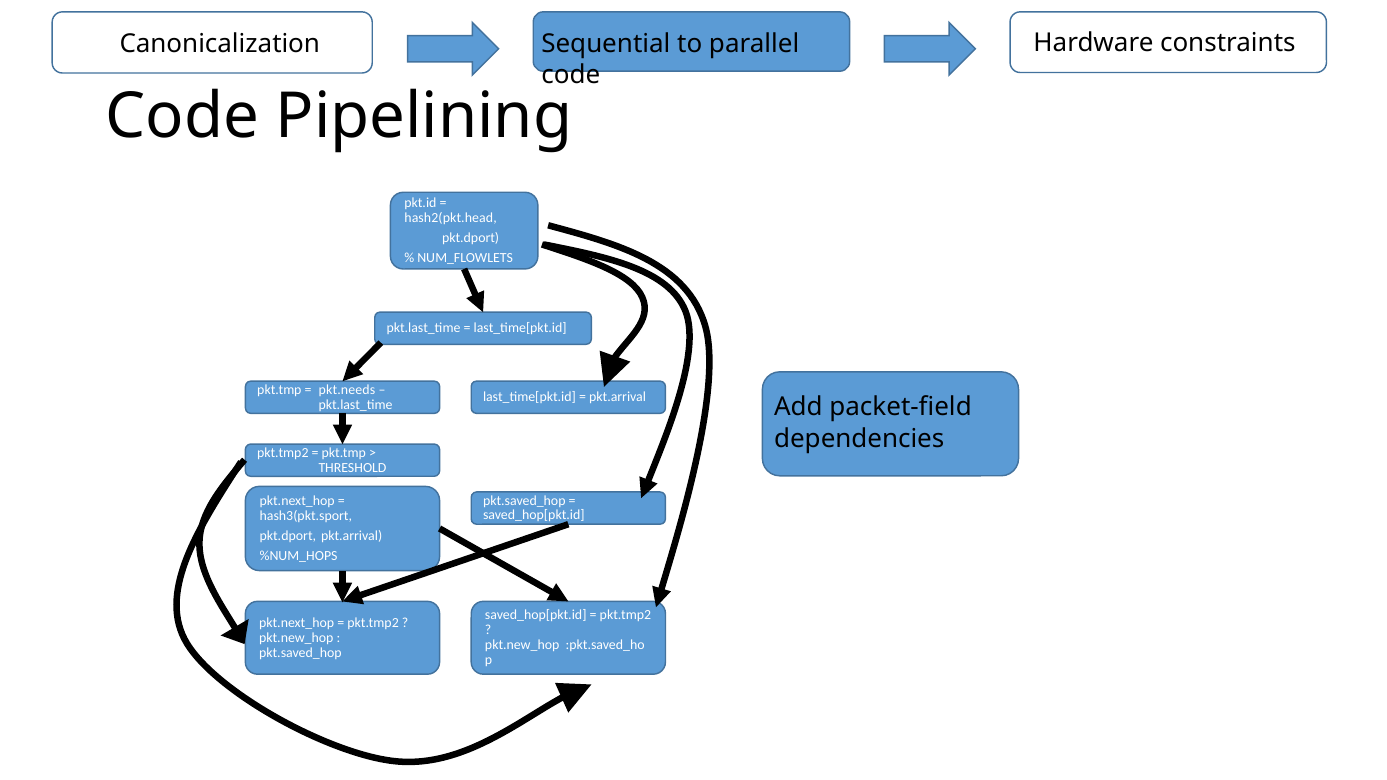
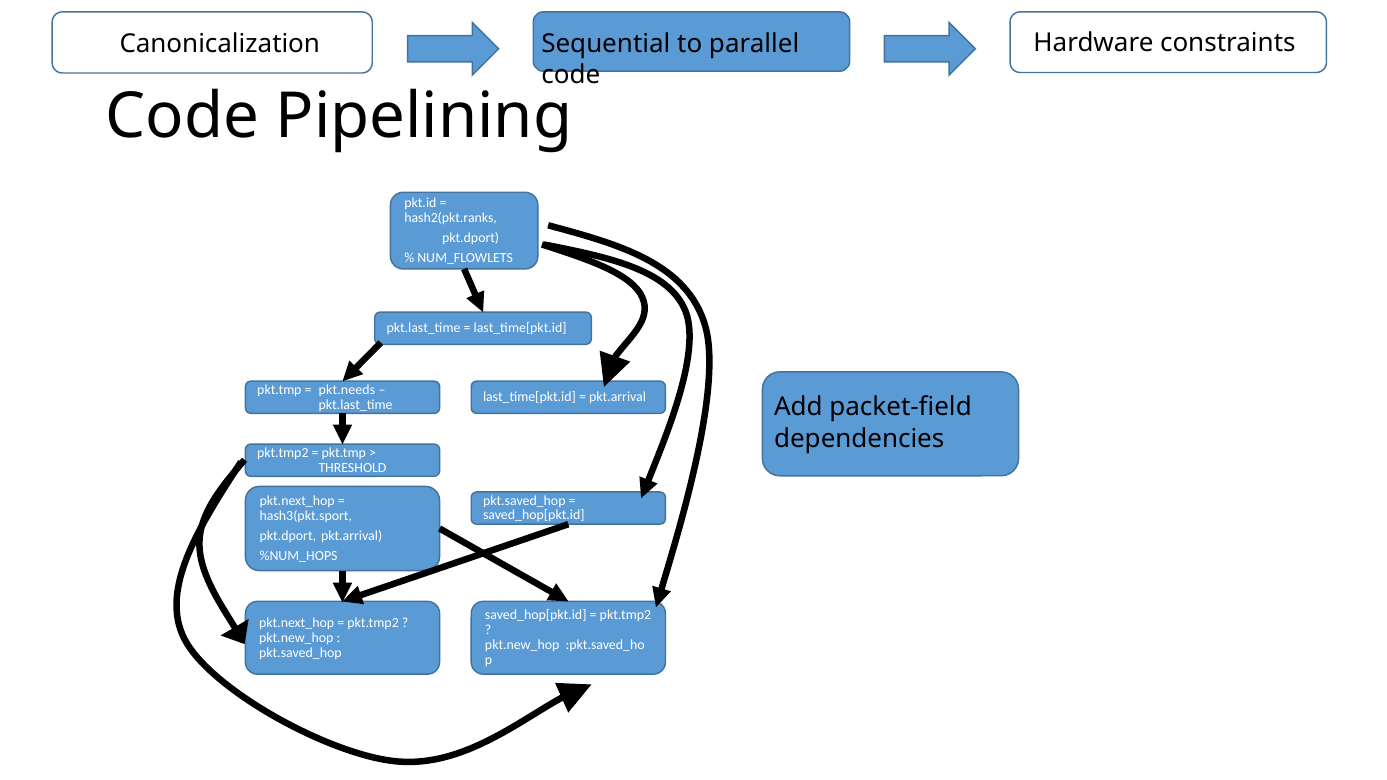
hash2(pkt.head: hash2(pkt.head -> hash2(pkt.ranks (451, 218)
